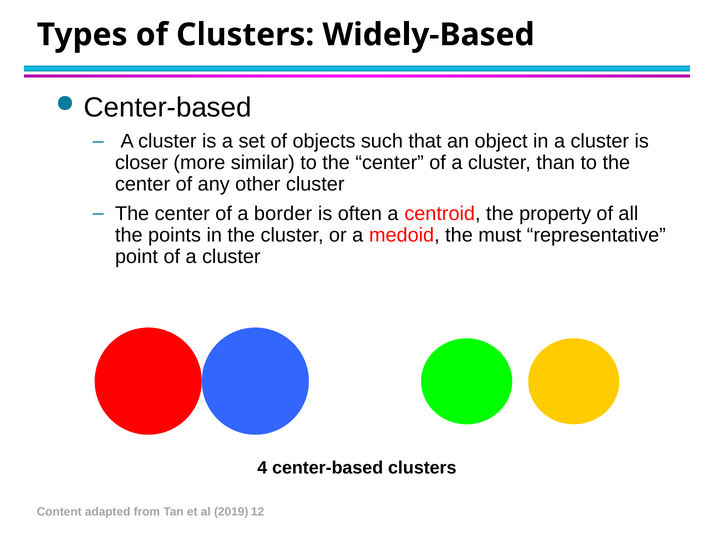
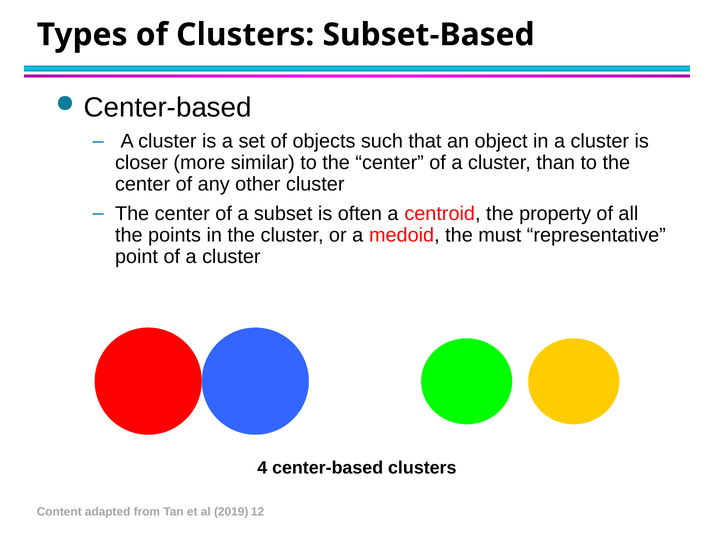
Widely-Based: Widely-Based -> Subset-Based (429, 35)
border: border -> subset (283, 213)
